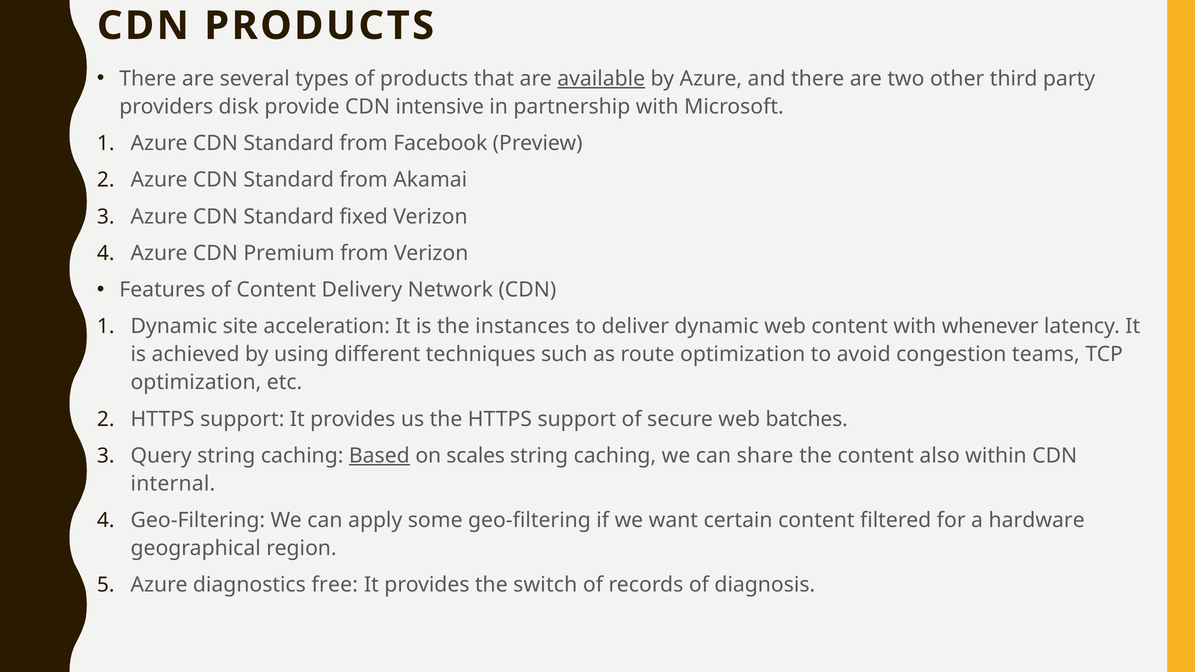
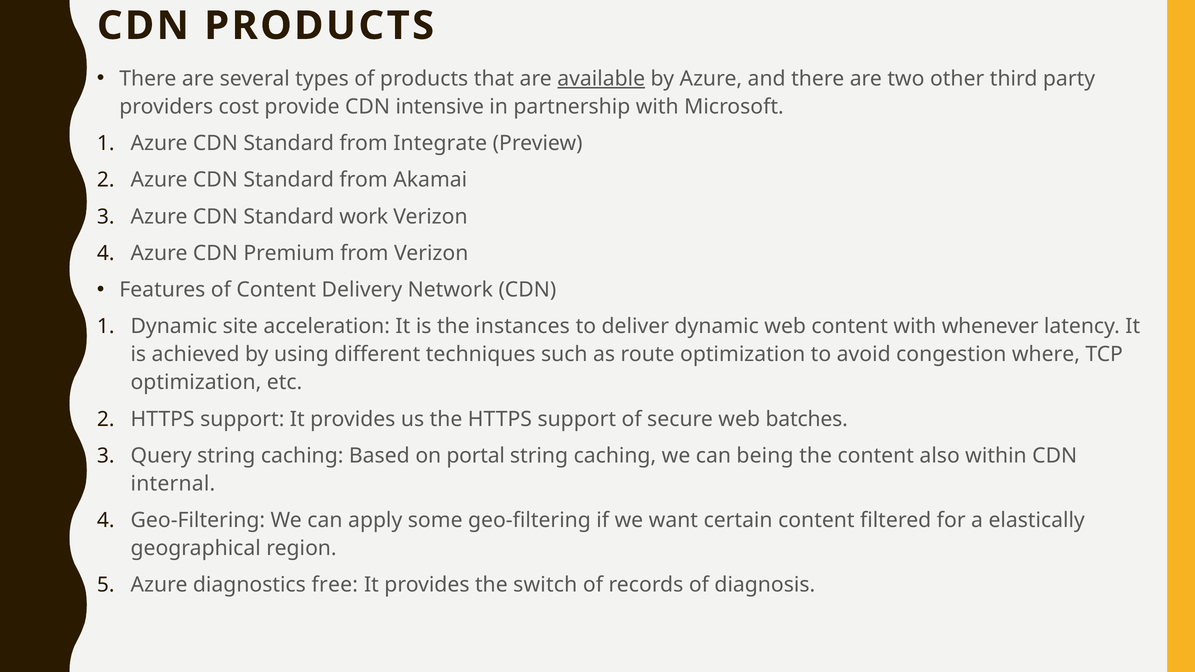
disk: disk -> cost (239, 107)
Facebook: Facebook -> Integrate (440, 143)
fixed: fixed -> work (364, 217)
teams: teams -> where (1046, 355)
Based underline: present -> none (379, 456)
scales: scales -> portal (476, 456)
share: share -> being (765, 456)
hardware: hardware -> elastically (1037, 520)
